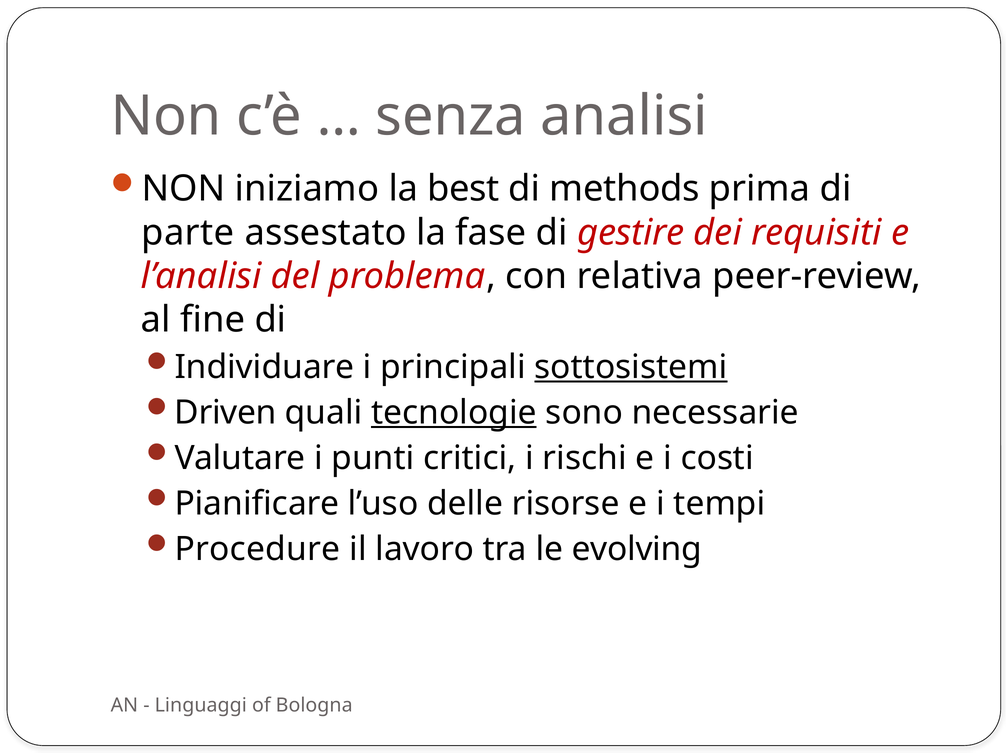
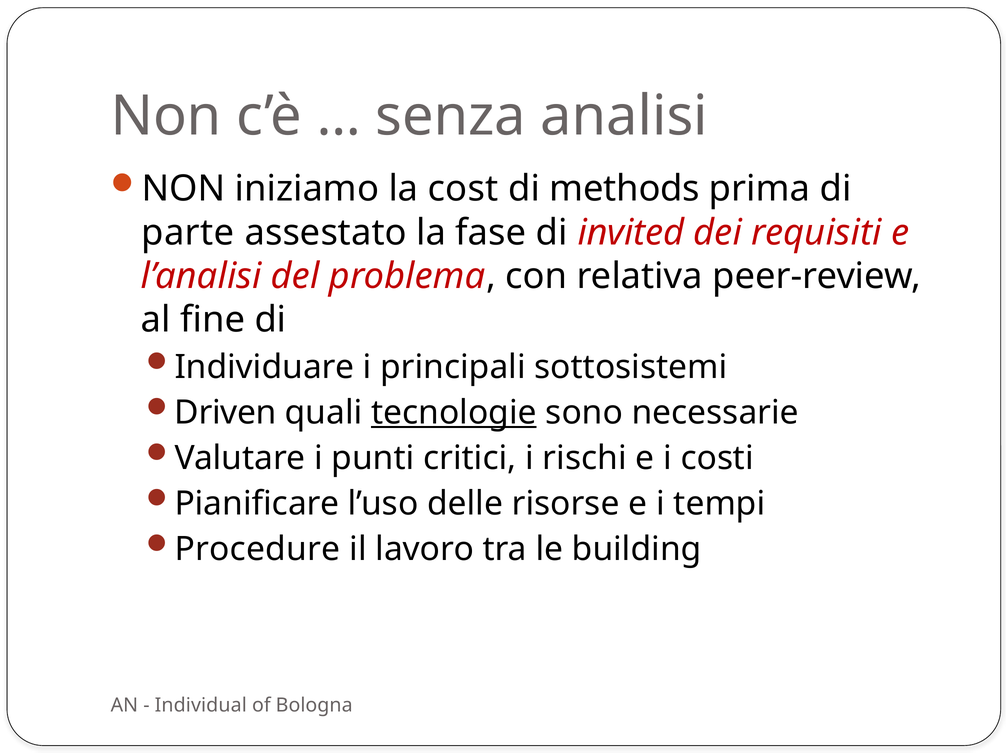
best: best -> cost (463, 189)
gestire: gestire -> invited (631, 233)
sottosistemi underline: present -> none (631, 367)
evolving: evolving -> building (637, 549)
Linguaggi: Linguaggi -> Individual (201, 705)
